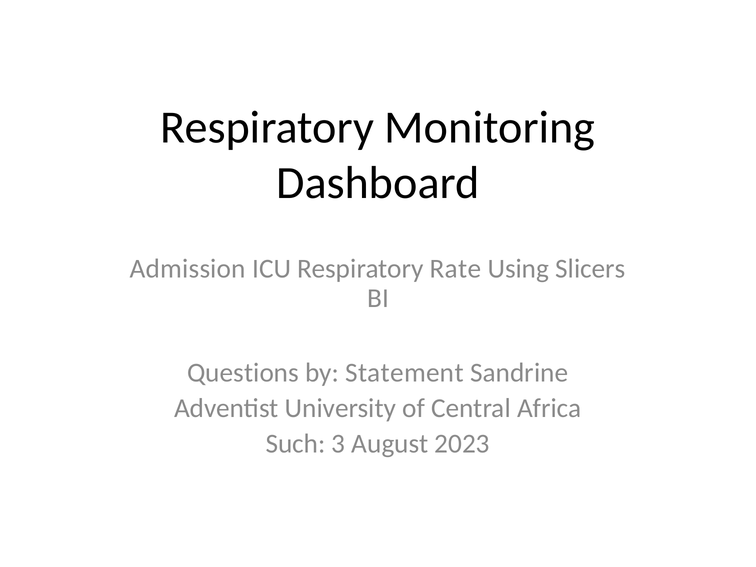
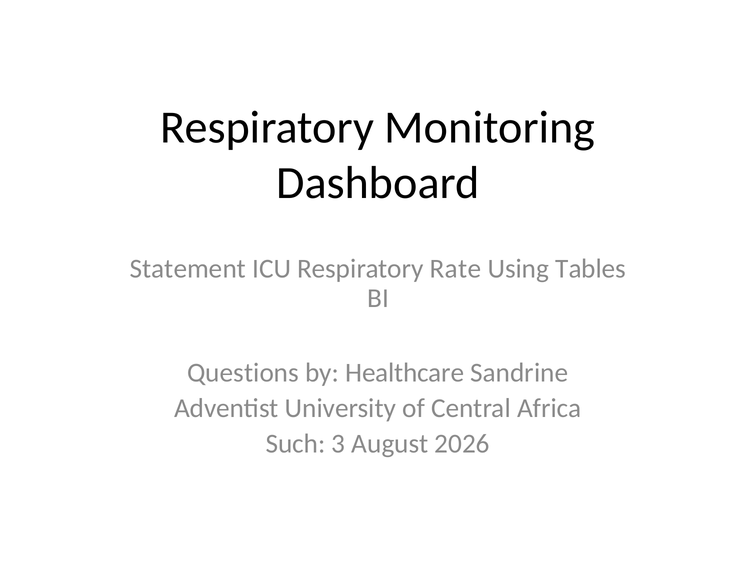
Admission: Admission -> Statement (188, 269)
Slicers: Slicers -> Tables (591, 269)
Statement: Statement -> Healthcare (405, 373)
2023: 2023 -> 2026 (462, 444)
